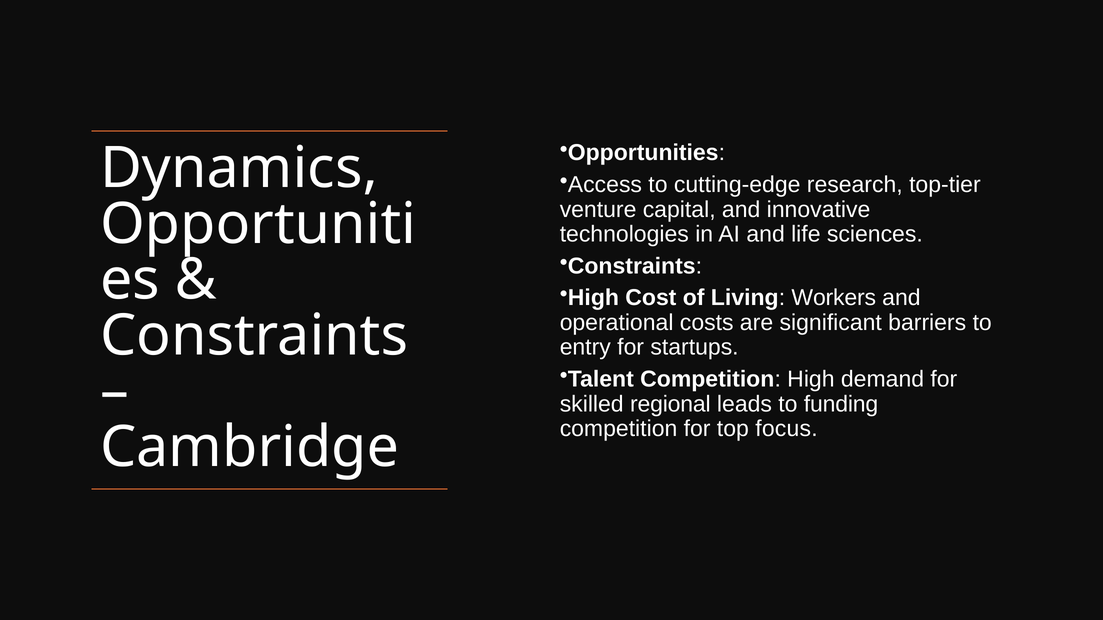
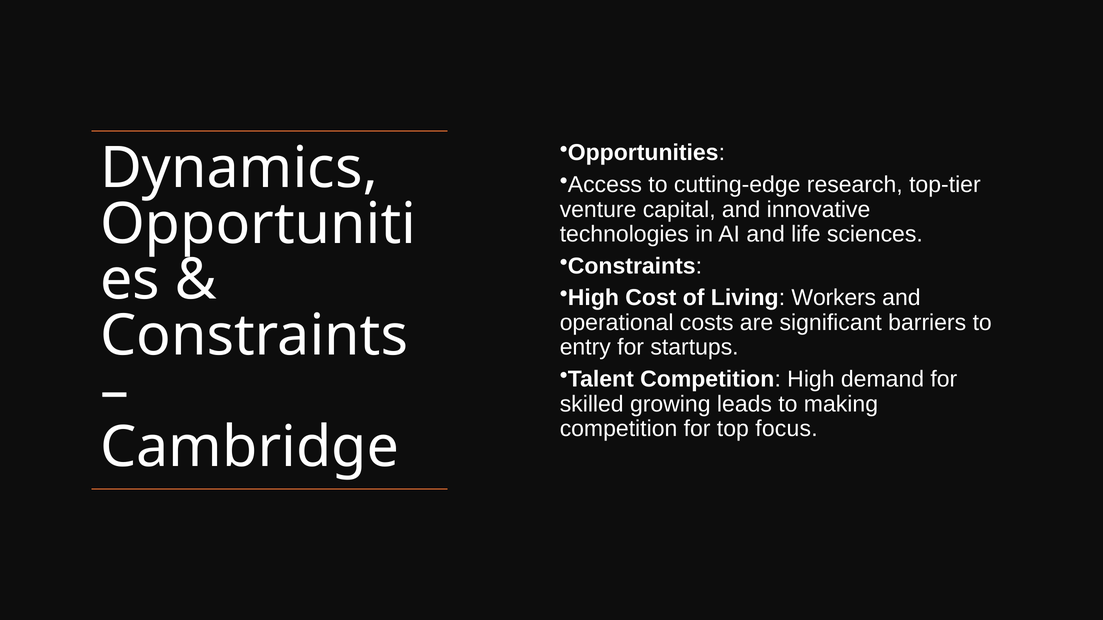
regional: regional -> growing (670, 404)
funding: funding -> making (841, 404)
